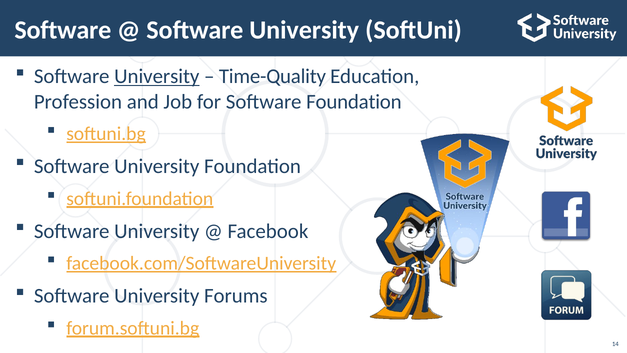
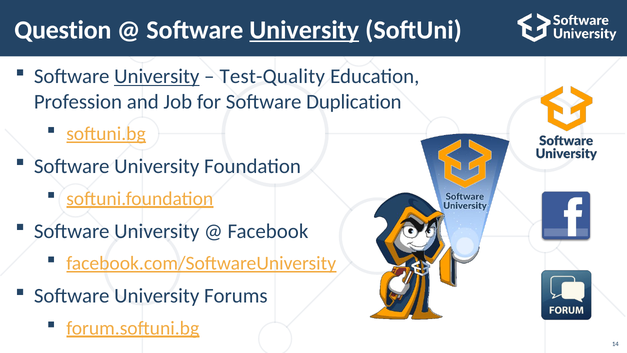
Software: Software -> Question (63, 30)
University underline: none -> present (304, 30)
Time-Quality: Time-Quality -> Test-Quality (272, 77)
Software Foundation: Foundation -> Duplication (354, 102)
